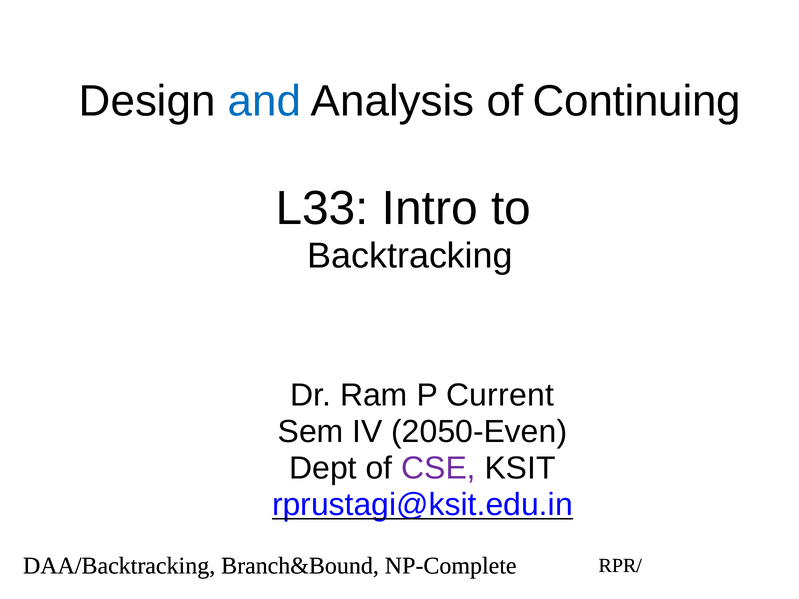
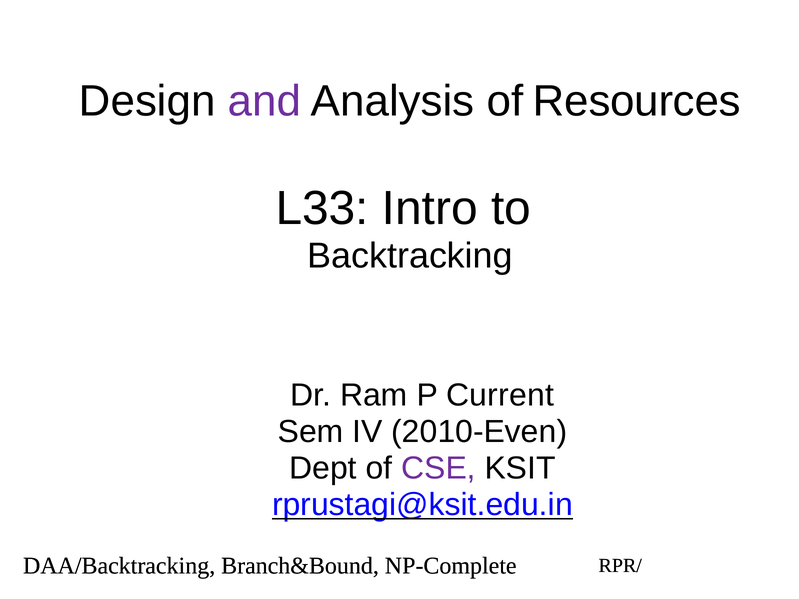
and colour: blue -> purple (264, 101)
Continuing: Continuing -> Resources (637, 101)
2050-Even: 2050-Even -> 2010-Even (479, 432)
